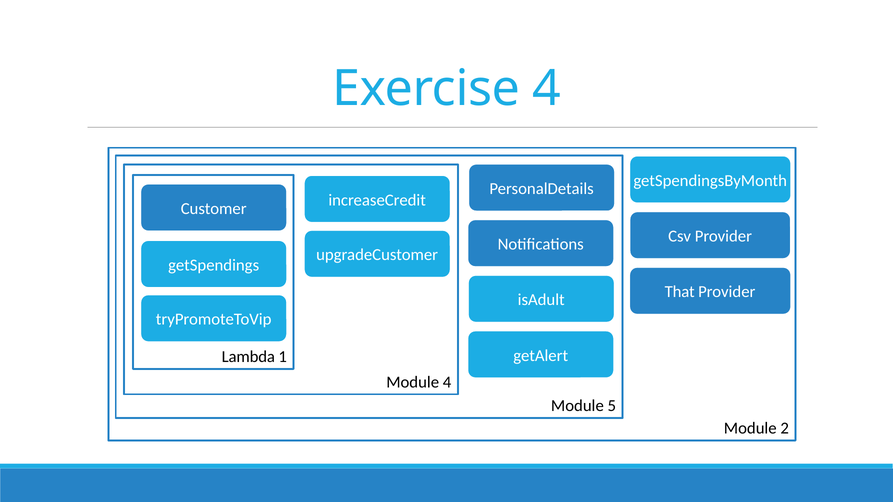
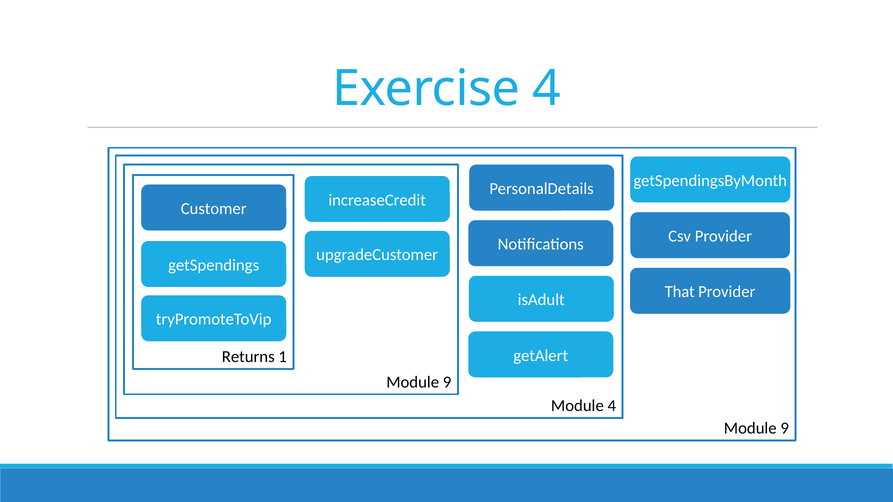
Lambda: Lambda -> Returns (248, 357)
4: 4 -> 9 (447, 382)
Module 5: 5 -> 4 (612, 406)
2: 2 -> 9 (785, 429)
